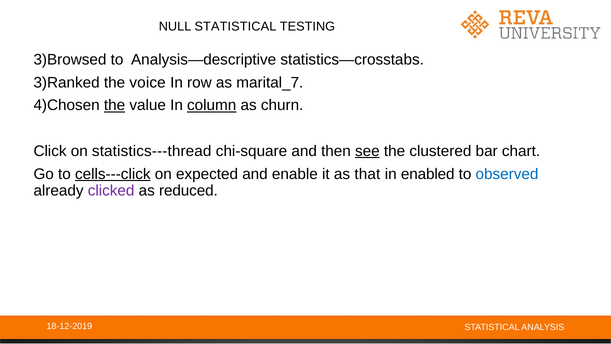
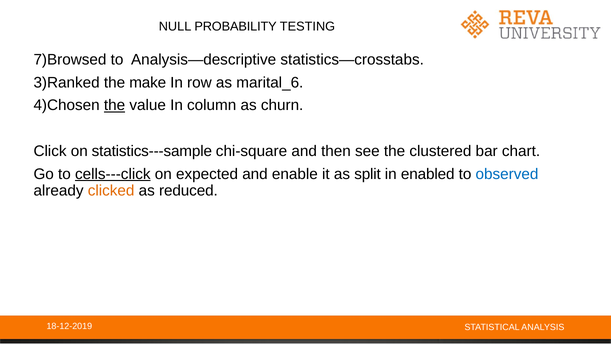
NULL STATISTICAL: STATISTICAL -> PROBABILITY (236, 27)
3)Browsed: 3)Browsed -> 7)Browsed (70, 60)
voice: voice -> make (148, 82)
marital_7: marital_7 -> marital_6 (270, 82)
column underline: present -> none (212, 105)
statistics---thread: statistics---thread -> statistics---sample (152, 151)
see underline: present -> none (367, 151)
that: that -> split (368, 174)
clicked colour: purple -> orange (111, 190)
